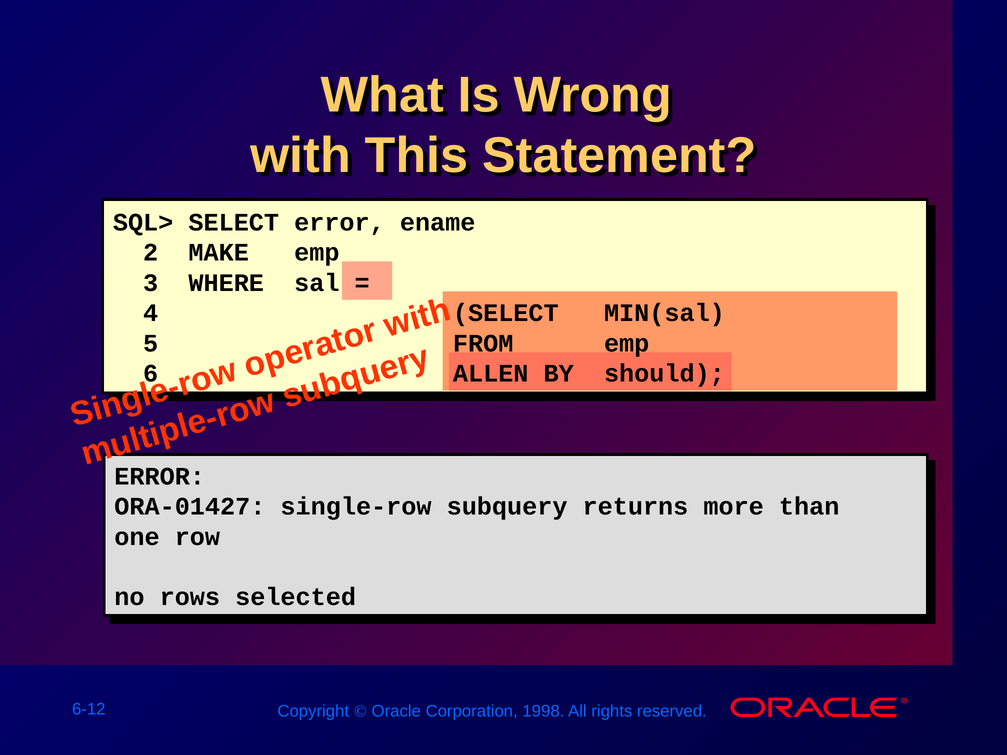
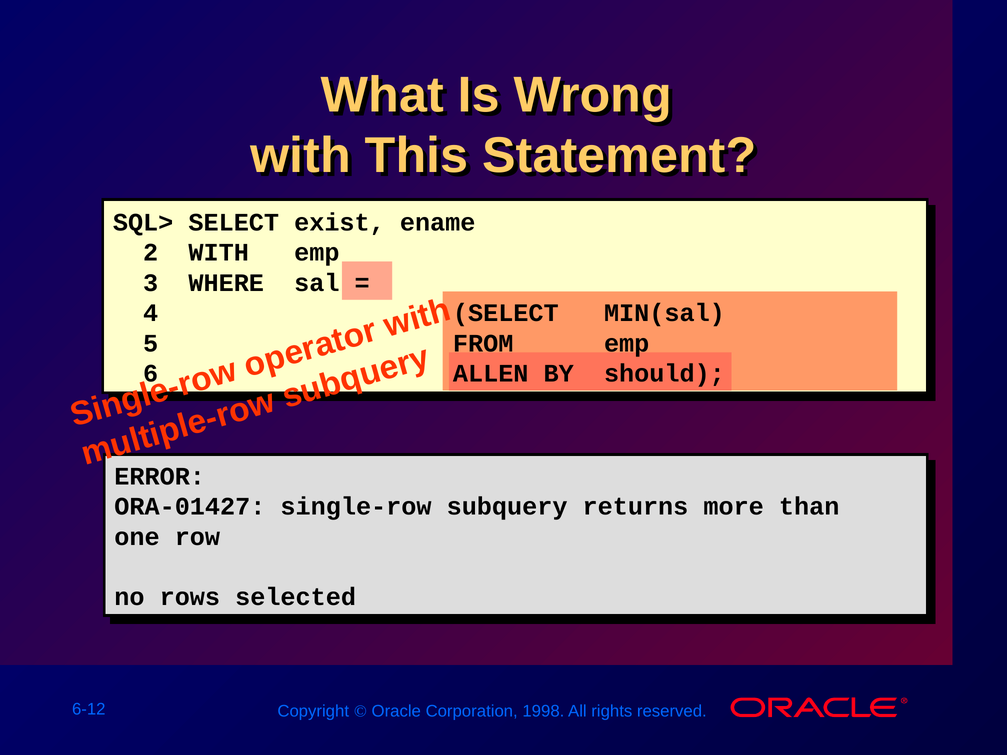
SELECT error: error -> exist (339, 222)
2 MAKE: MAKE -> WITH (219, 253)
